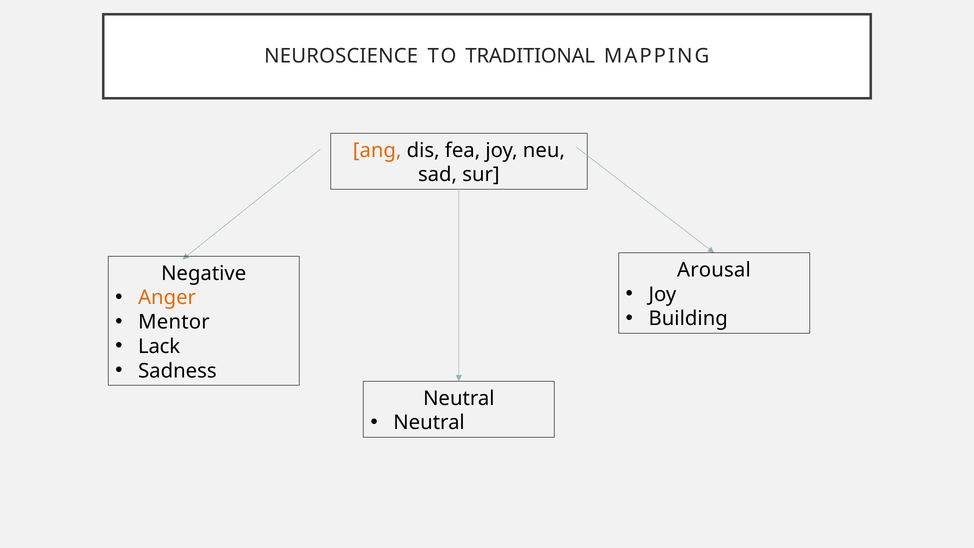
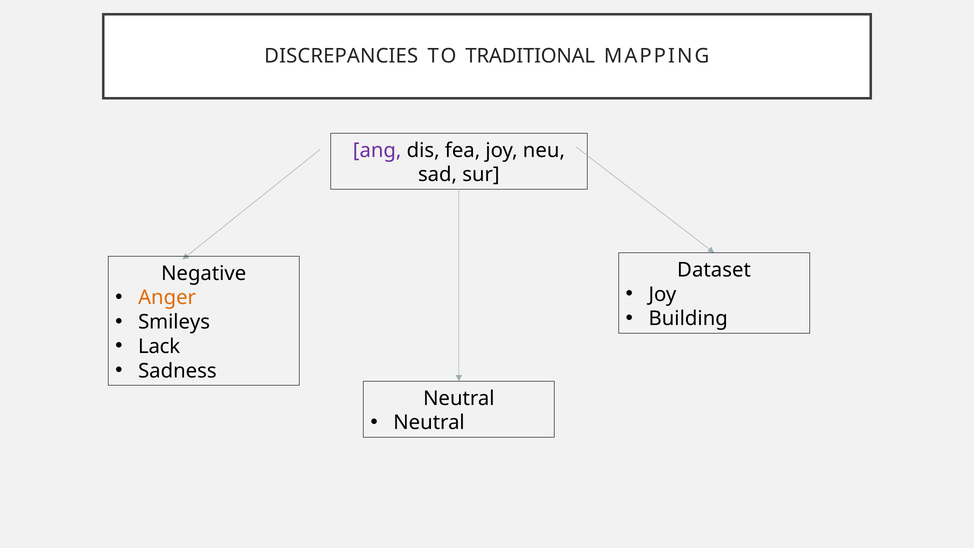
NEUROSCIENCE: NEUROSCIENCE -> DISCREPANCIES (341, 56)
ang colour: orange -> purple (377, 150)
Arousal: Arousal -> Dataset (714, 270)
Mentor: Mentor -> Smileys (174, 322)
